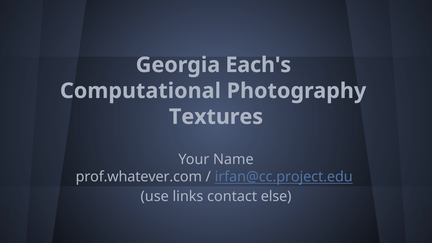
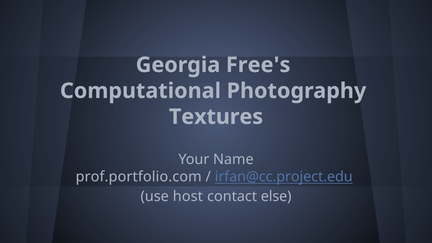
Each's: Each's -> Free's (258, 65)
prof.whatever.com: prof.whatever.com -> prof.portfolio.com (139, 177)
links: links -> host (188, 197)
